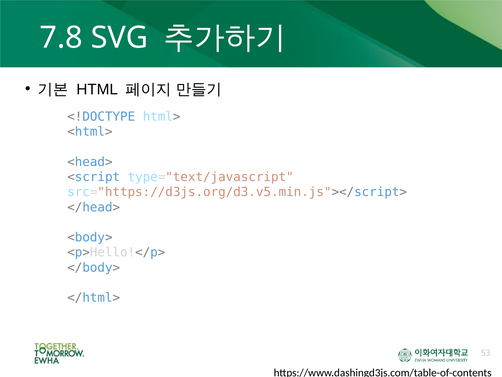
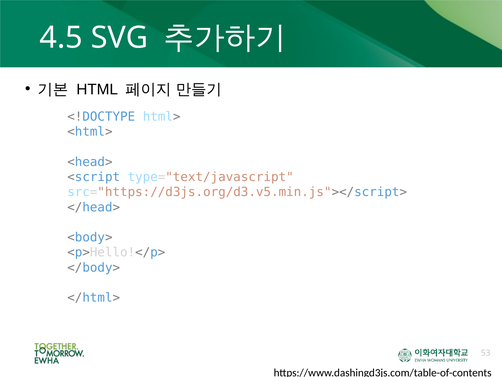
7.8: 7.8 -> 4.5 (61, 38)
